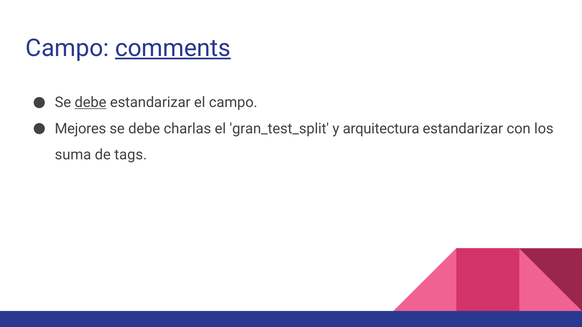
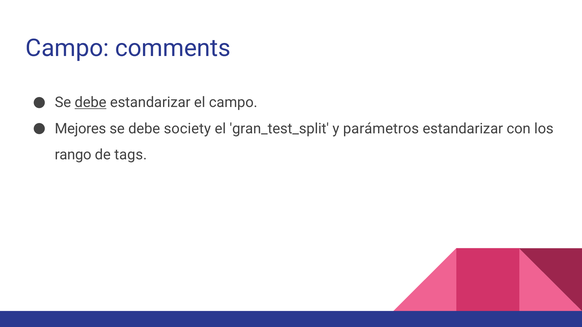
comments underline: present -> none (173, 48)
charlas: charlas -> society (187, 129)
arquitectura: arquitectura -> parámetros (381, 129)
suma: suma -> rango (73, 155)
